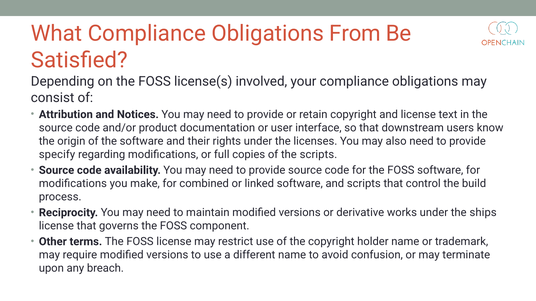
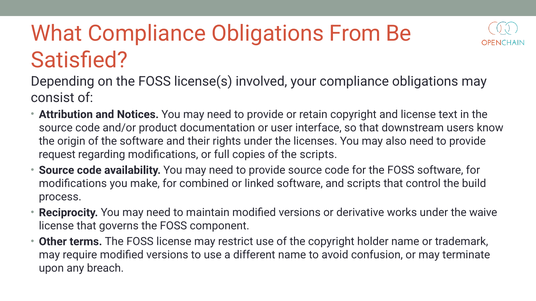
specify: specify -> request (57, 155)
ships: ships -> waive (483, 213)
